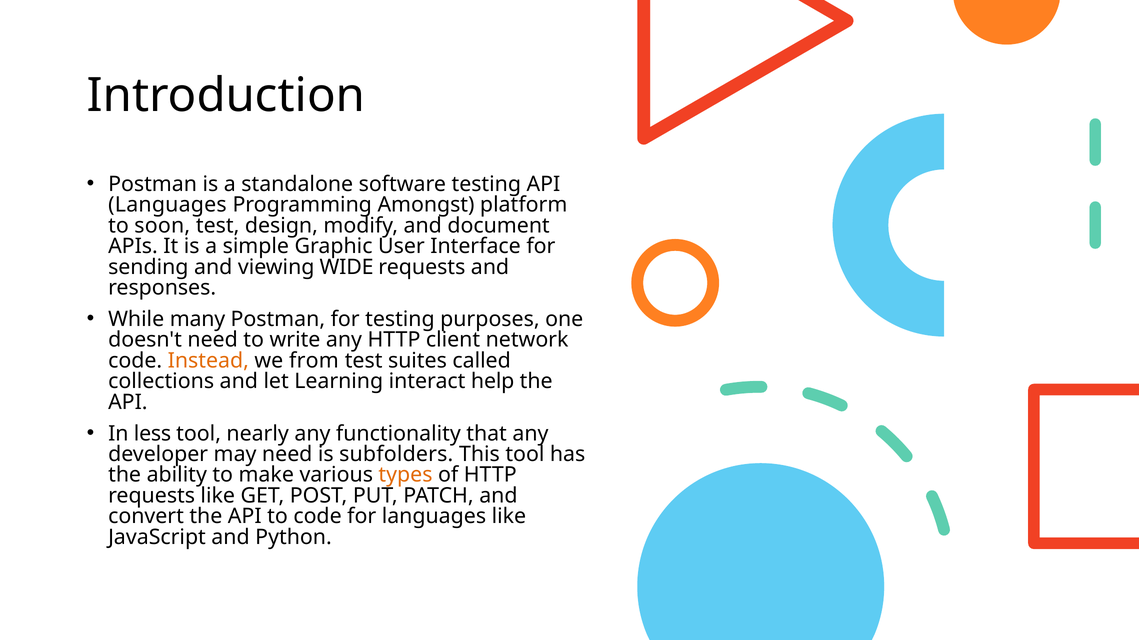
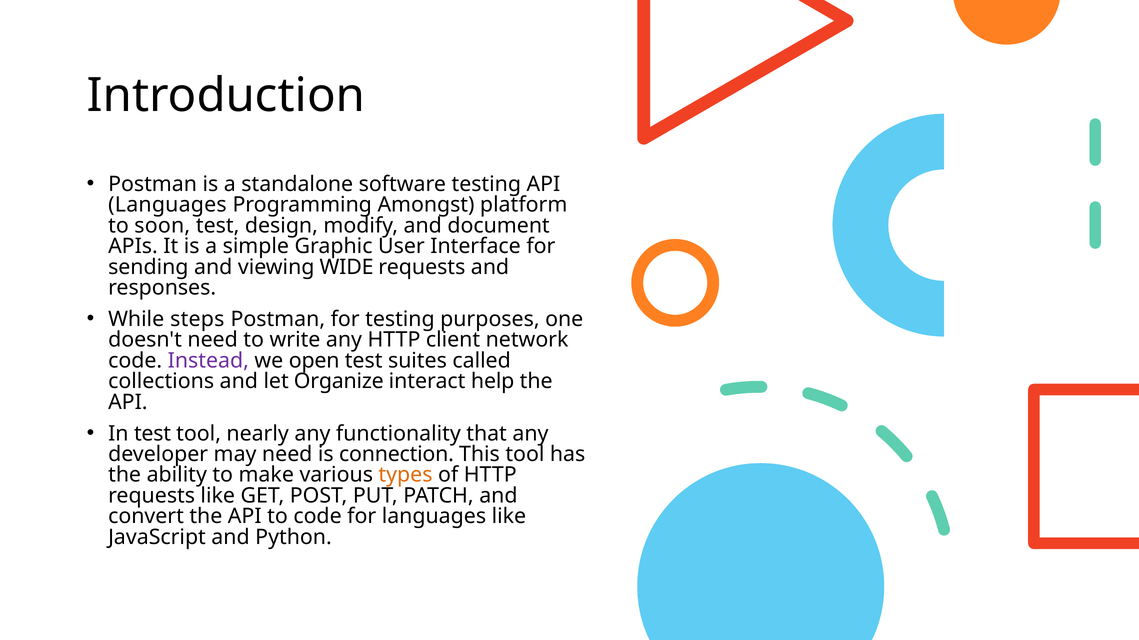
many: many -> steps (197, 320)
Instead colour: orange -> purple (208, 361)
from: from -> open (314, 361)
Learning: Learning -> Organize (339, 382)
In less: less -> test (153, 434)
subfolders: subfolders -> connection (396, 455)
